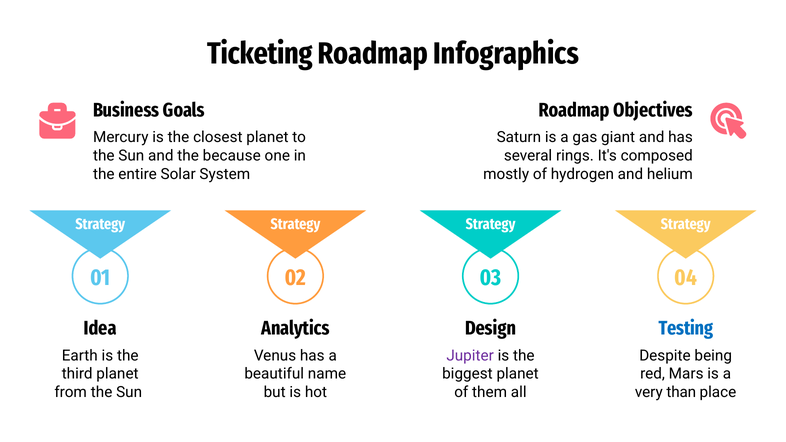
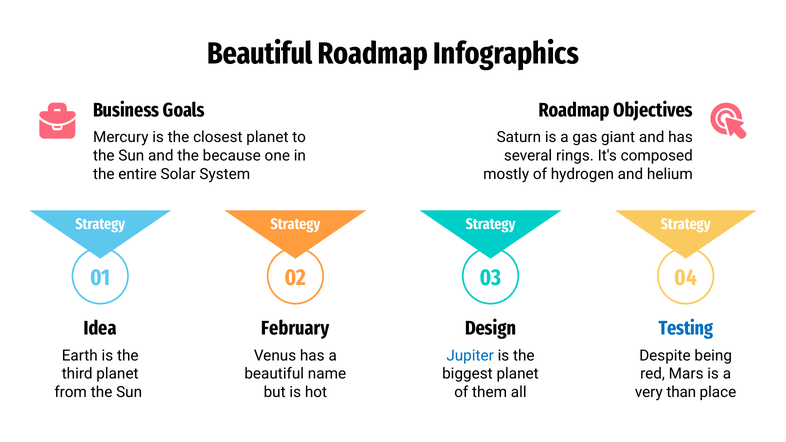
Ticketing: Ticketing -> Beautiful (260, 53)
Analytics: Analytics -> February (295, 328)
Jupiter colour: purple -> blue (470, 356)
